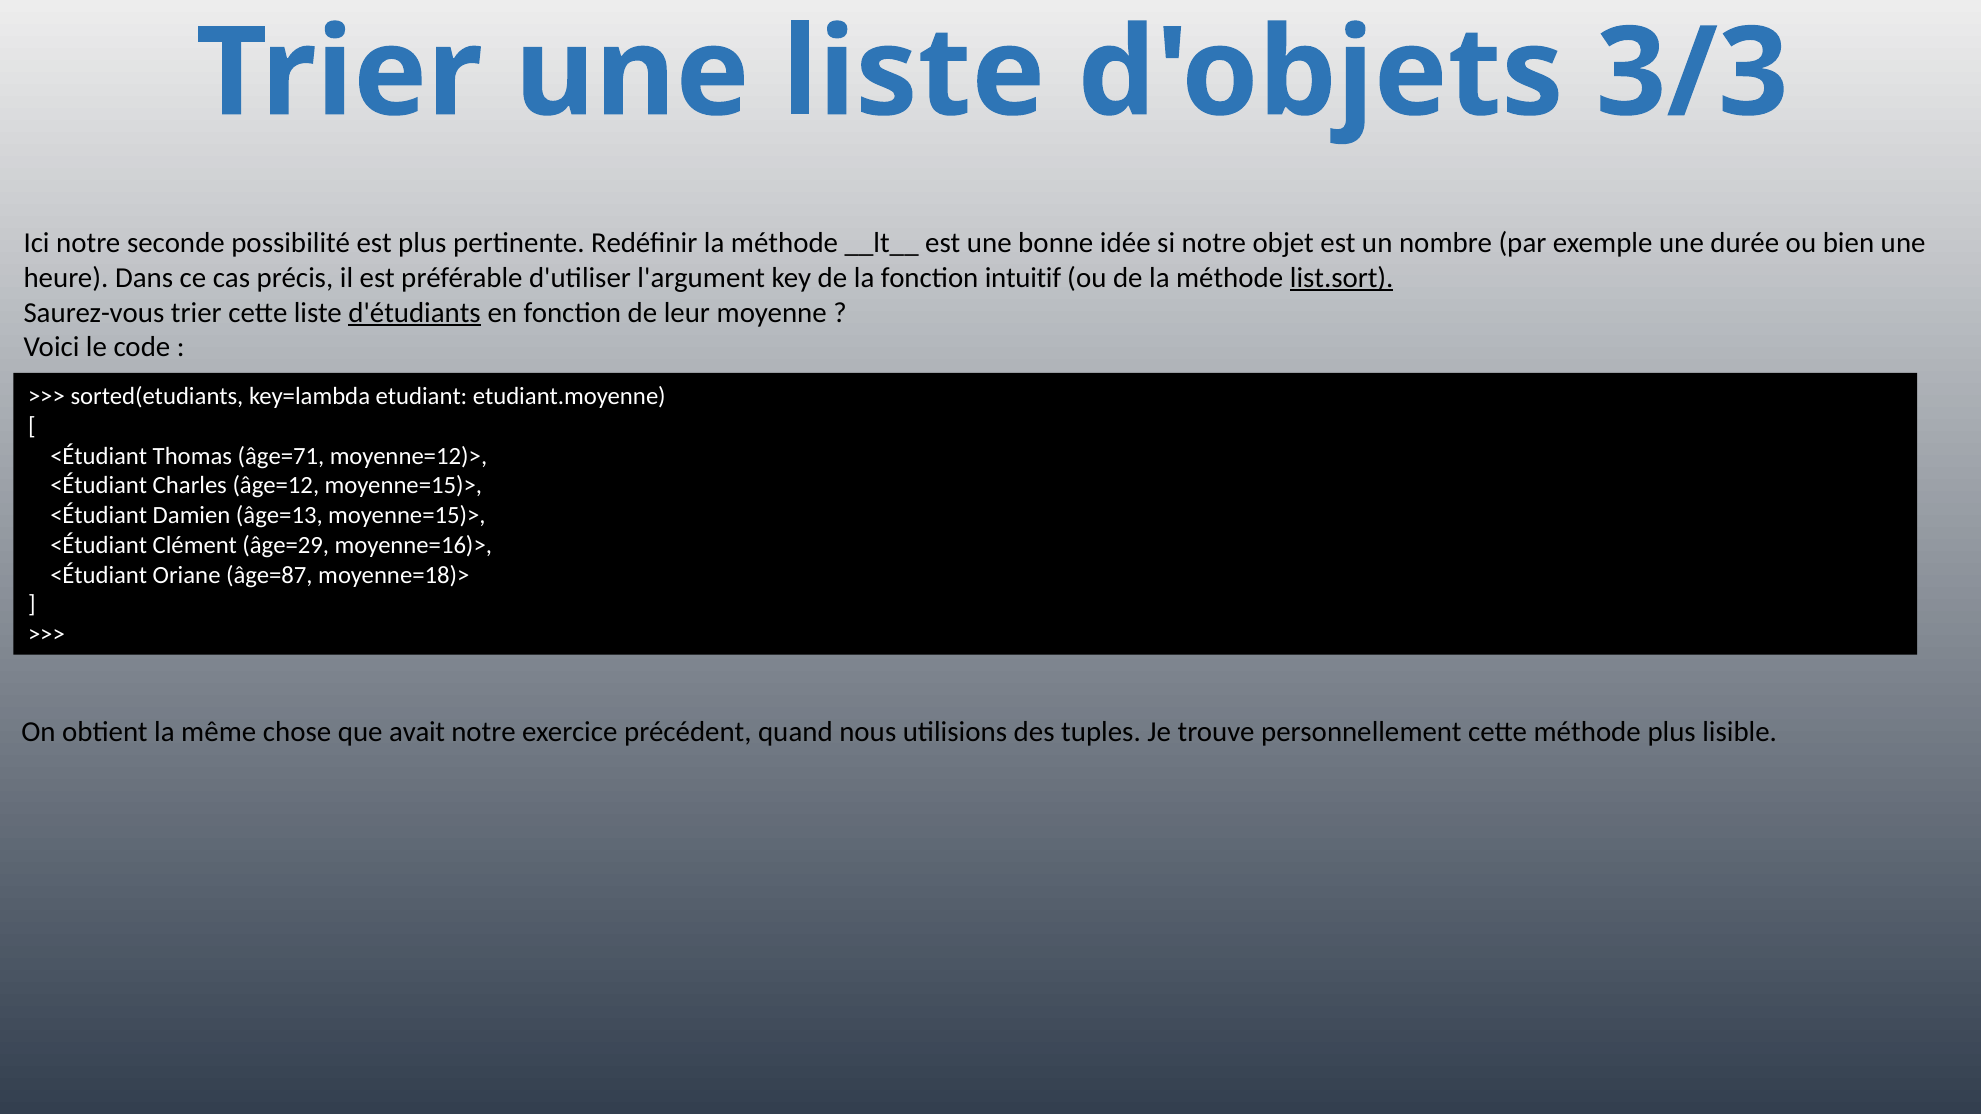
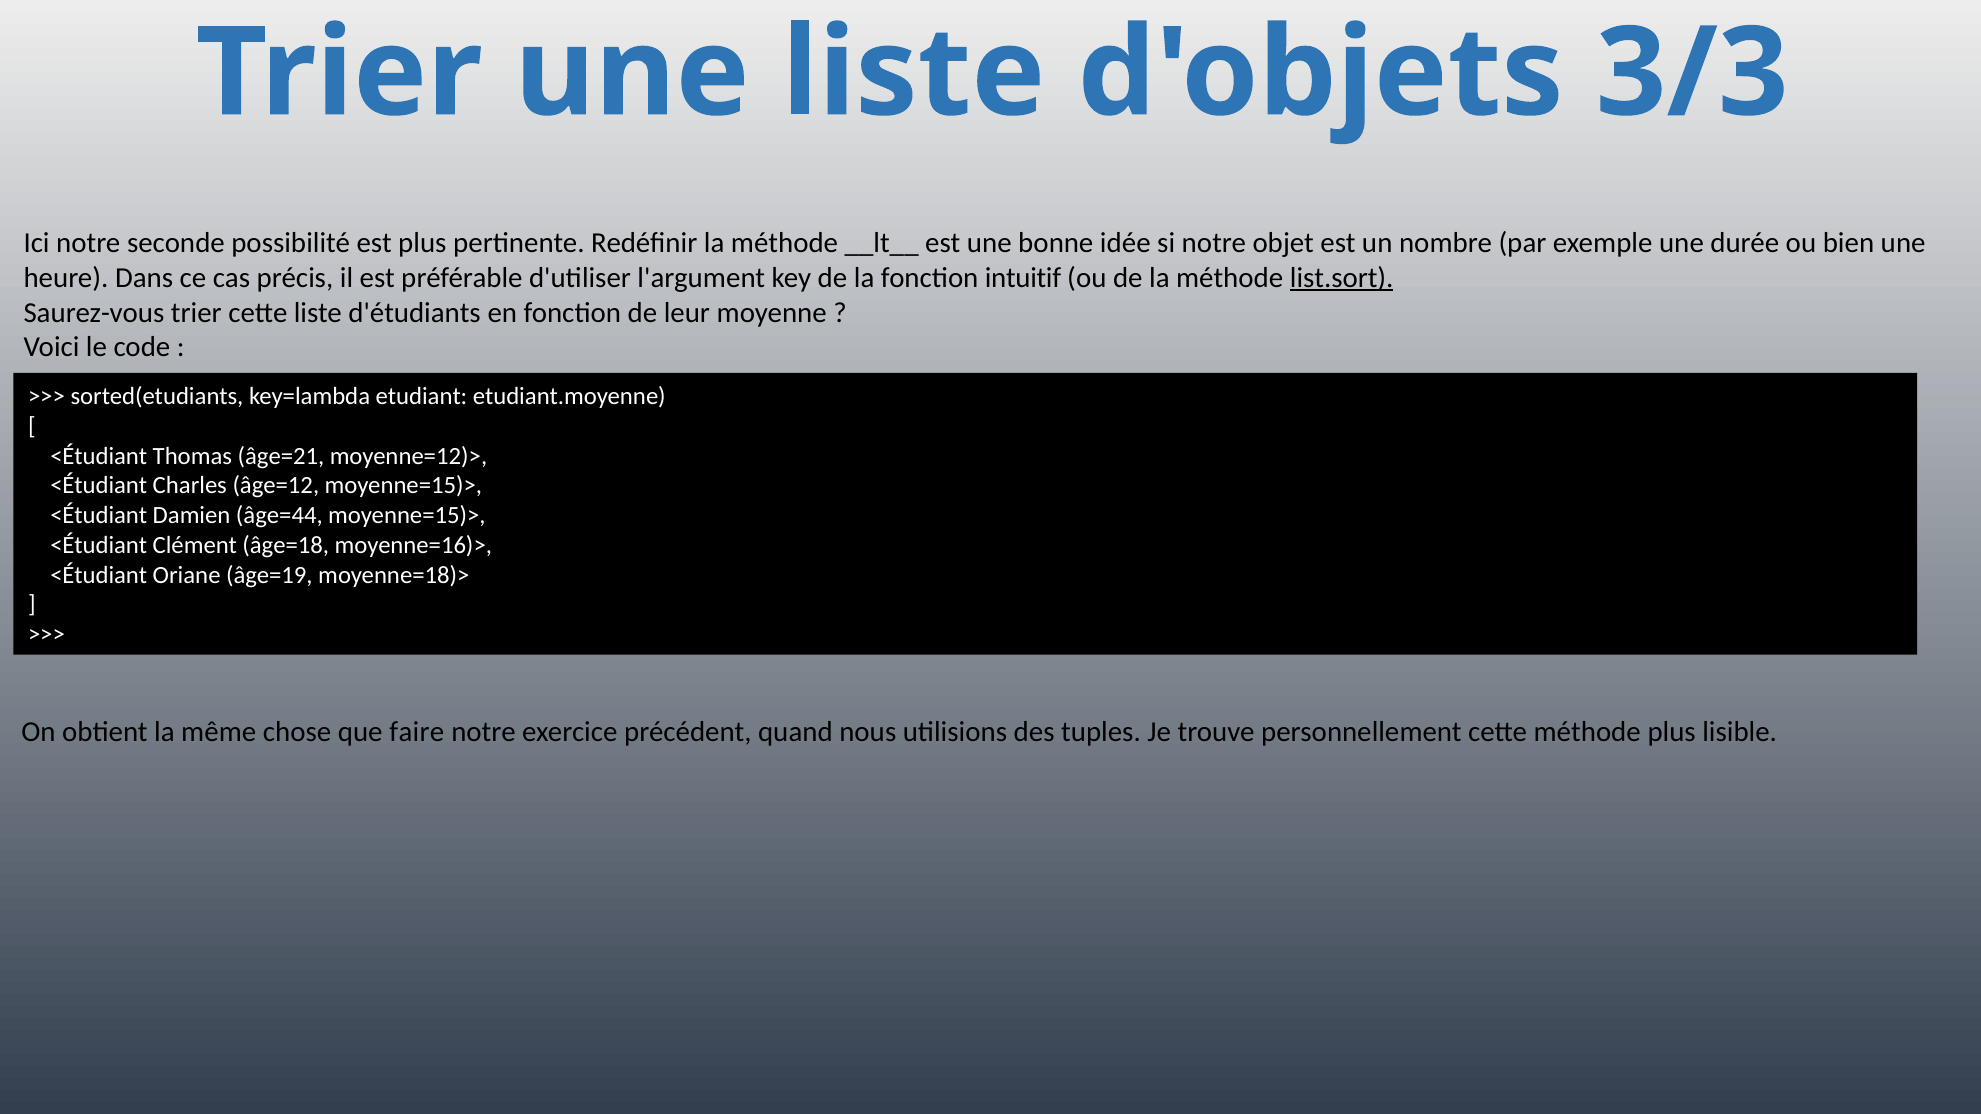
d'étudiants underline: present -> none (415, 313)
âge=71: âge=71 -> âge=21 (281, 456)
âge=13: âge=13 -> âge=44 (279, 516)
âge=29: âge=29 -> âge=18 (286, 545)
âge=87: âge=87 -> âge=19 (269, 575)
avait: avait -> faire (417, 732)
